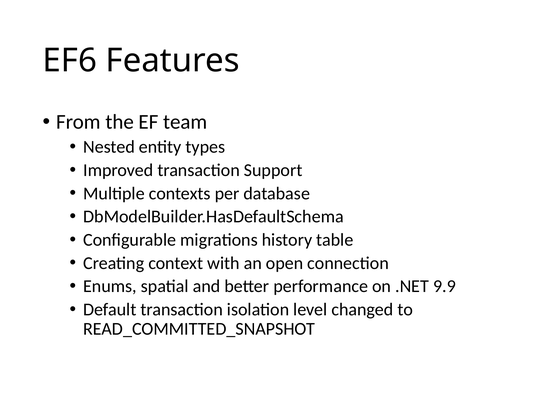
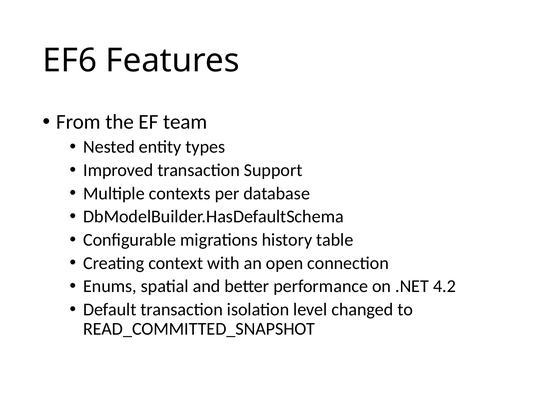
9.9: 9.9 -> 4.2 (444, 286)
